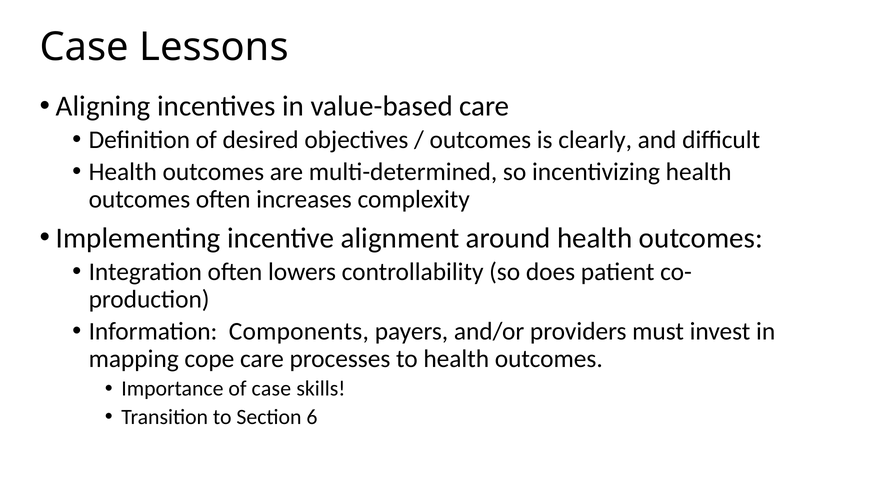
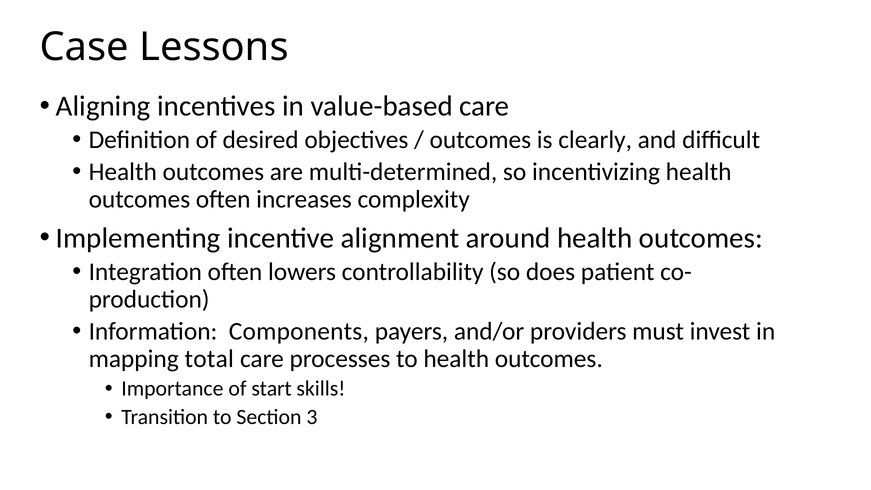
cope: cope -> total (209, 359)
of case: case -> start (272, 389)
6: 6 -> 3 (312, 417)
